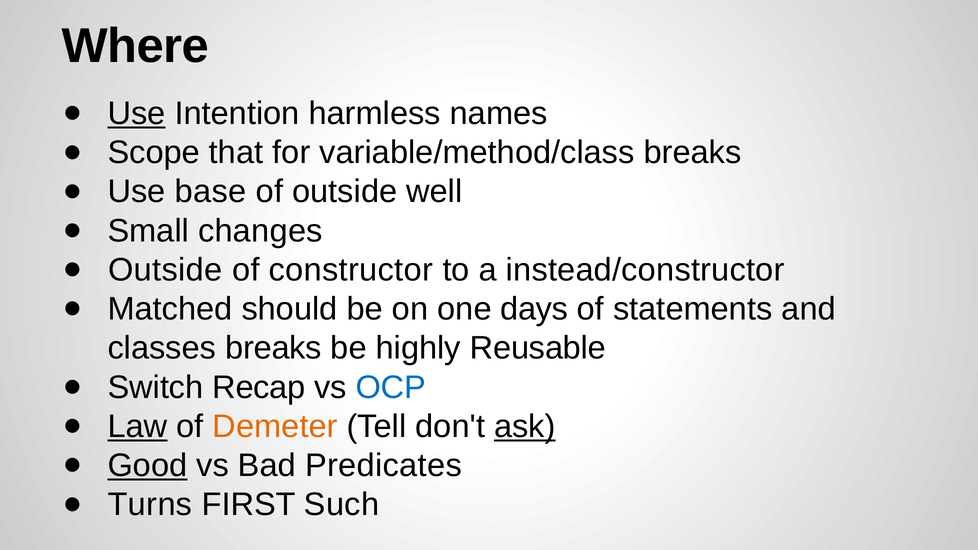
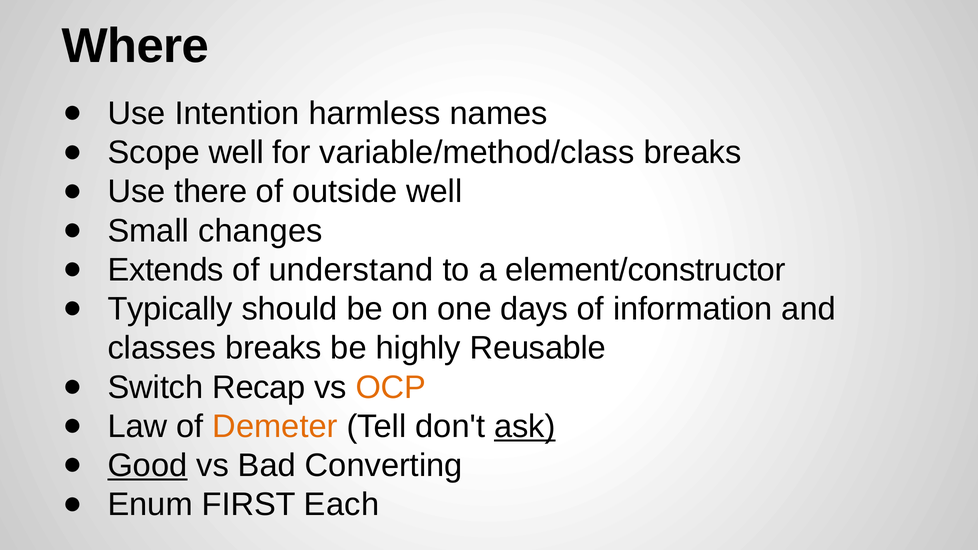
Use underline: present -> none (137, 114)
Scope that: that -> well (236, 153)
base: base -> there (211, 192)
Outside: Outside -> Extends (166, 270)
constructor: constructor -> understand (351, 270)
instead/constructor: instead/constructor -> element/constructor (645, 270)
Matched: Matched -> Typically (170, 309)
statements: statements -> information (693, 309)
OCP colour: blue -> orange (391, 387)
Law underline: present -> none (137, 426)
Predicates: Predicates -> Converting (384, 466)
Turns: Turns -> Enum (150, 505)
Such: Such -> Each (342, 505)
